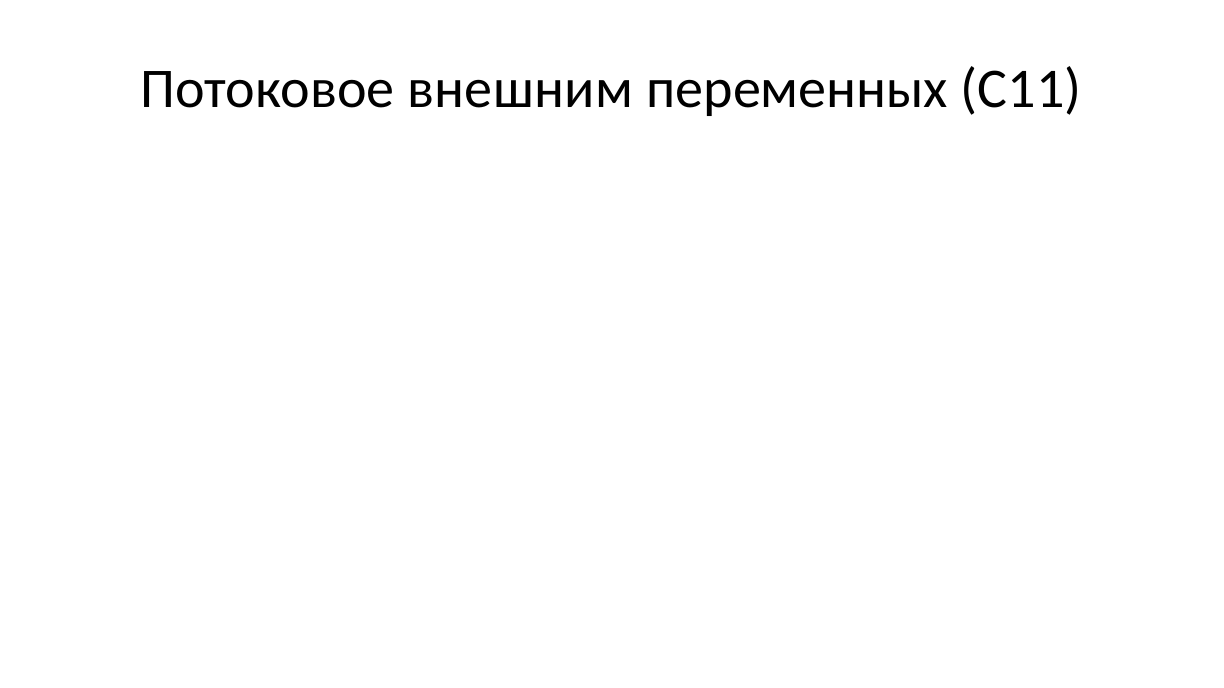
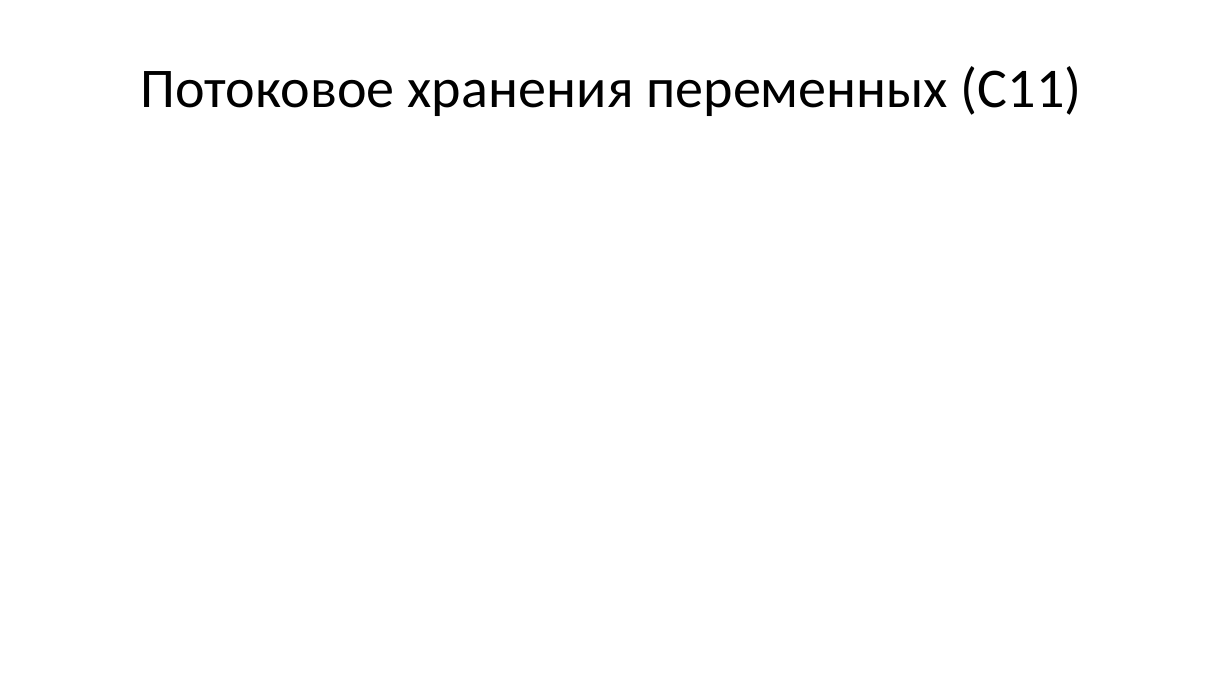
внешним: внешним -> хранения (521, 89)
